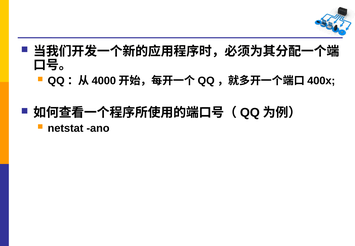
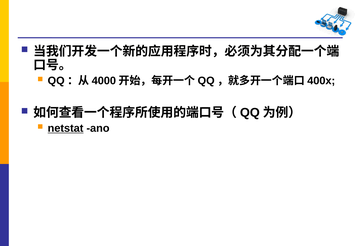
netstat underline: none -> present (66, 128)
